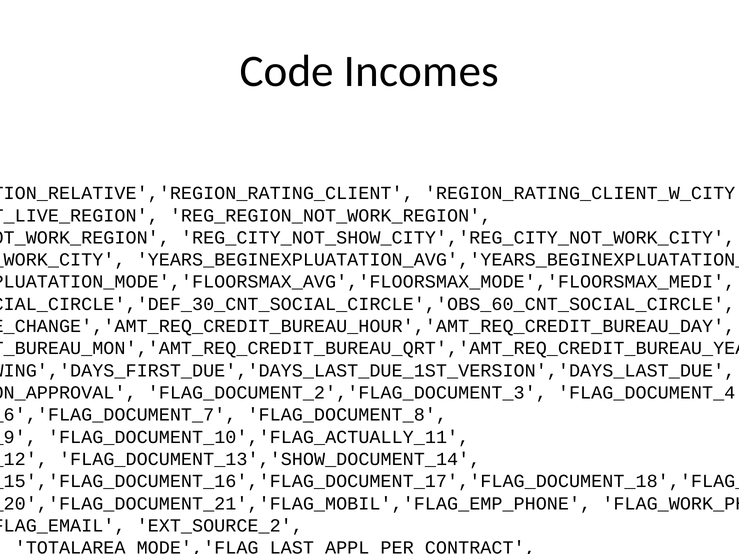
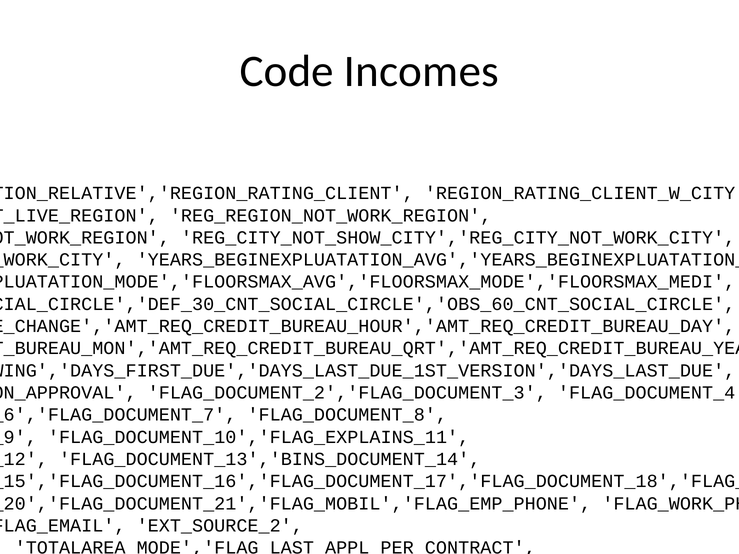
FLAG_DOCUMENT_10','FLAG_ACTUALLY_11: FLAG_DOCUMENT_10','FLAG_ACTUALLY_11 -> FLAG_DOCUMENT_10','FLAG_EXPLAINS_11 (259, 437)
FLAG_DOCUMENT_13','SHOW_DOCUMENT_14: FLAG_DOCUMENT_13','SHOW_DOCUMENT_14 -> FLAG_DOCUMENT_13','BINS_DOCUMENT_14 (270, 459)
